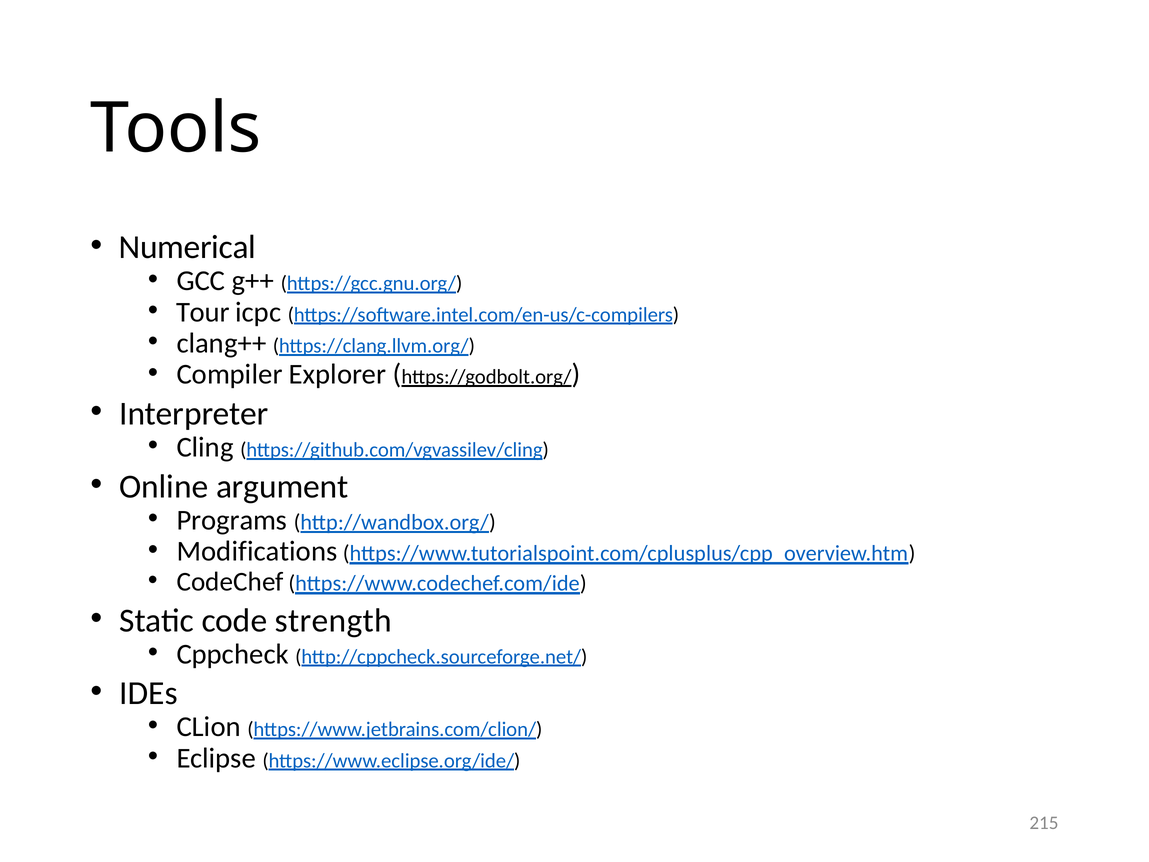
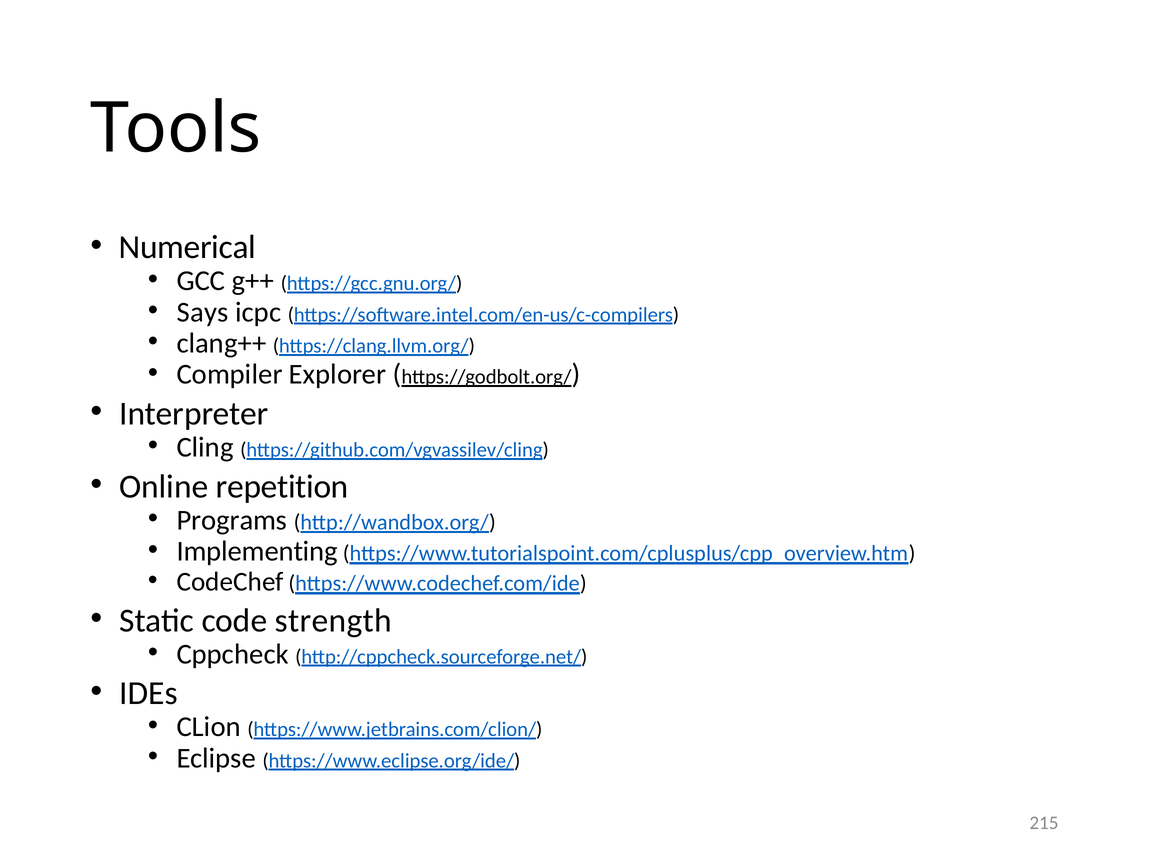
Tour: Tour -> Says (203, 312)
argument: argument -> repetition (282, 486)
Modifications: Modifications -> Implementing (257, 551)
